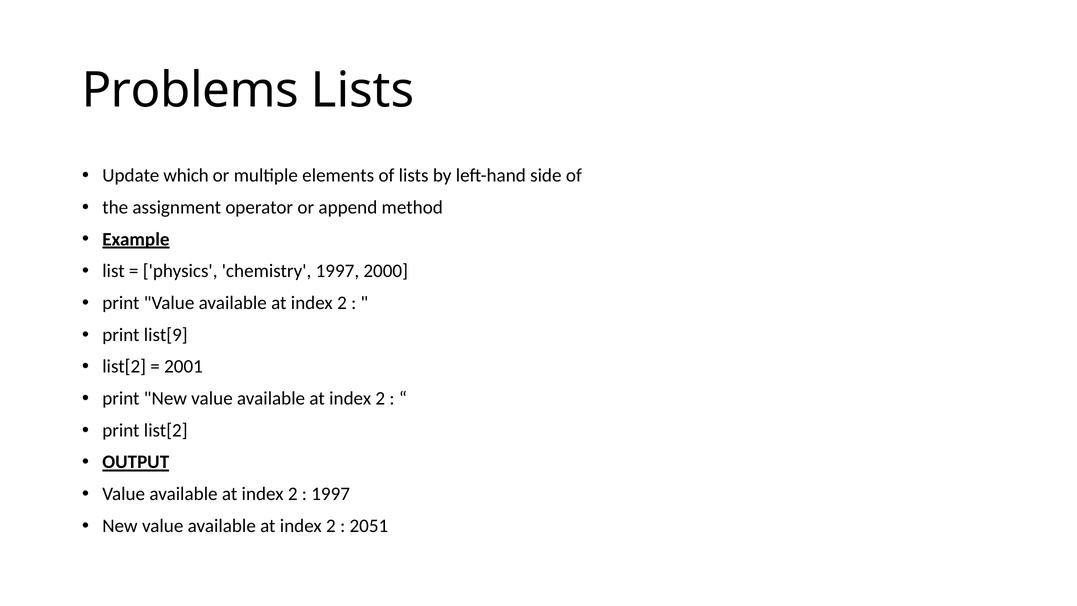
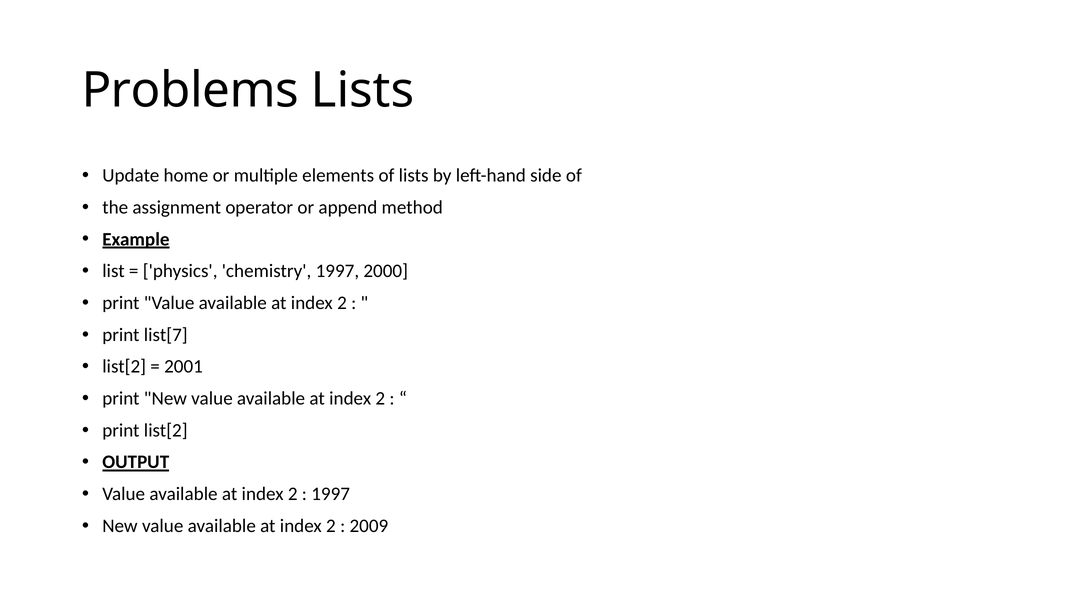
which: which -> home (186, 175)
list[9: list[9 -> list[7 (166, 335)
2051: 2051 -> 2009 (369, 526)
